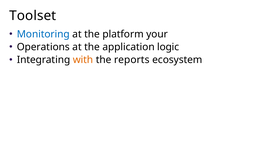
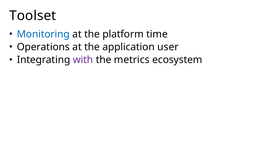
your: your -> time (157, 34)
logic: logic -> user (168, 47)
with colour: orange -> purple (83, 60)
reports: reports -> metrics (132, 60)
